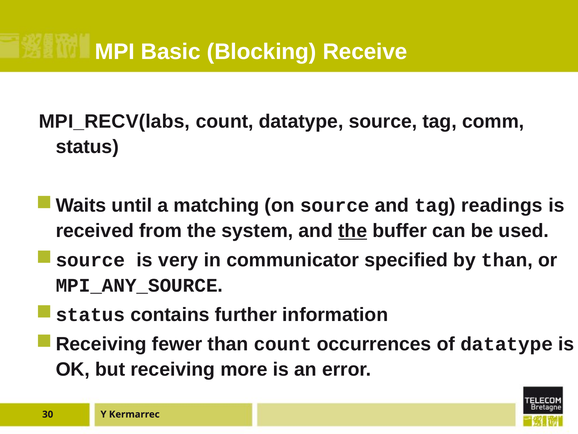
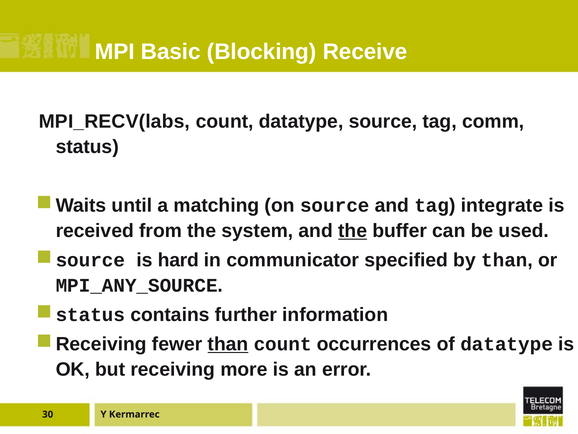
readings: readings -> integrate (502, 205)
very: very -> hard (178, 260)
than underline: none -> present (228, 344)
